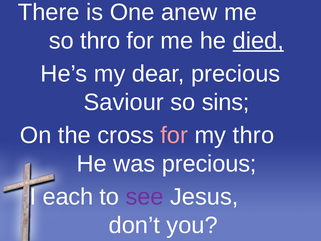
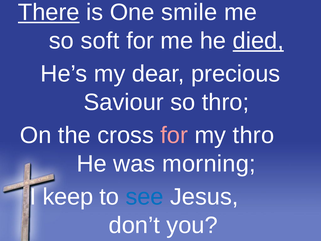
There underline: none -> present (49, 12)
anew: anew -> smile (189, 12)
so thro: thro -> soft (100, 41)
so sins: sins -> thro (225, 102)
was precious: precious -> morning (209, 164)
each: each -> keep (68, 197)
see colour: purple -> blue (145, 197)
